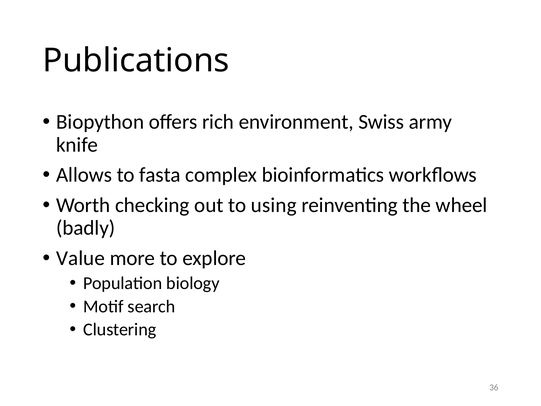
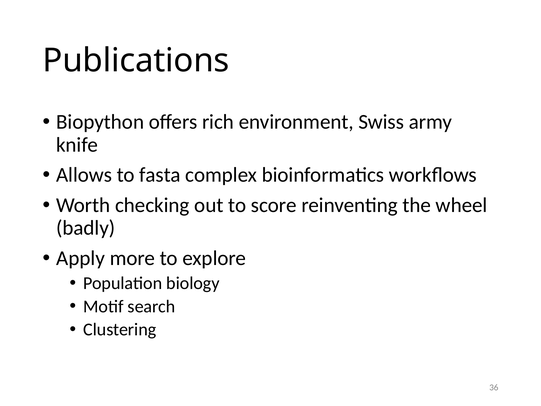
using: using -> score (274, 205)
Value: Value -> Apply (81, 258)
